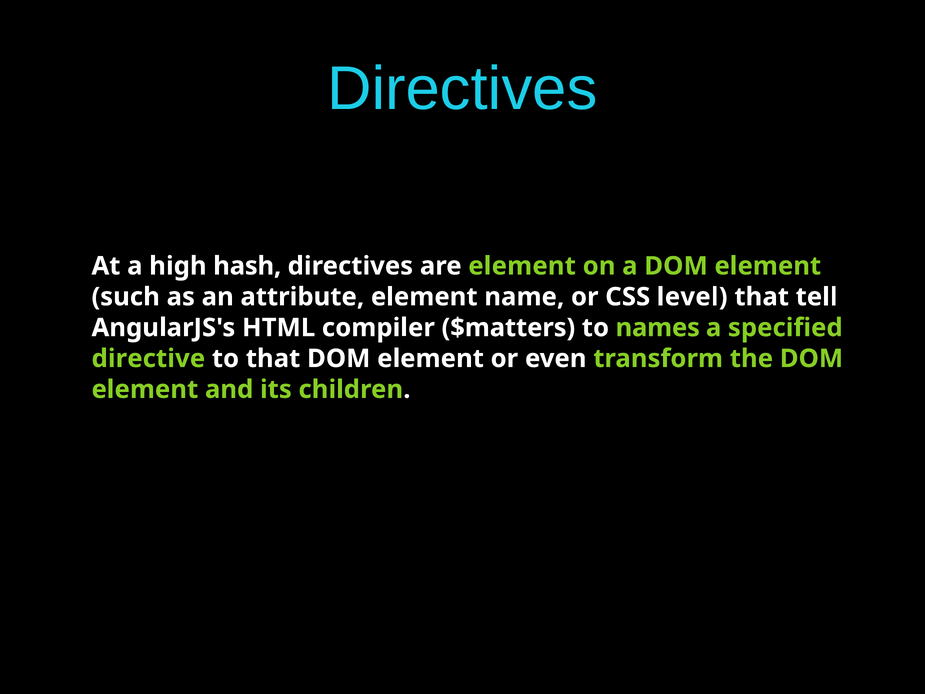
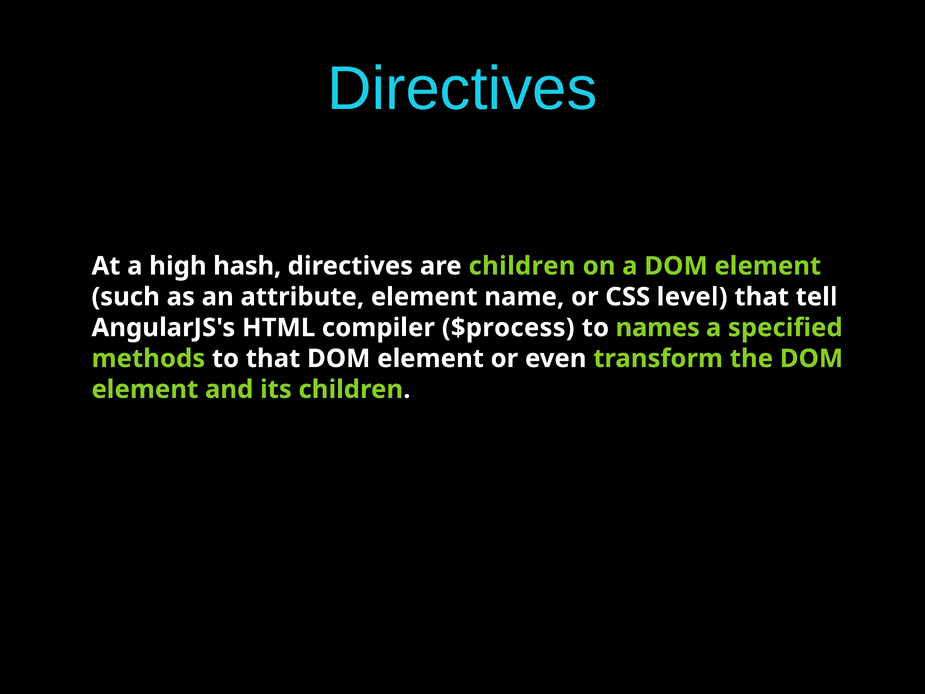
are element: element -> children (522, 266)
$matters: $matters -> $process (508, 328)
directive: directive -> methods (148, 358)
